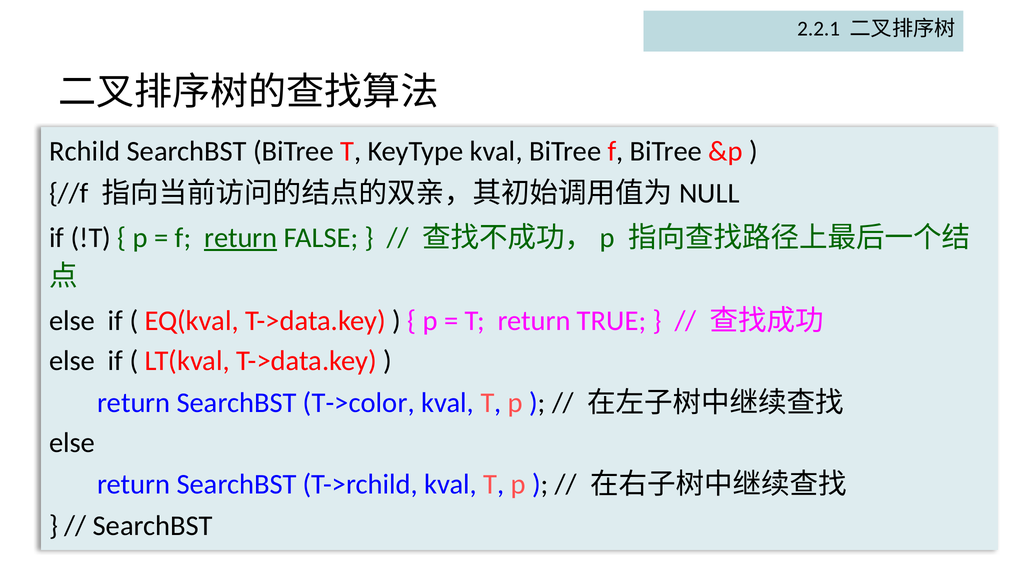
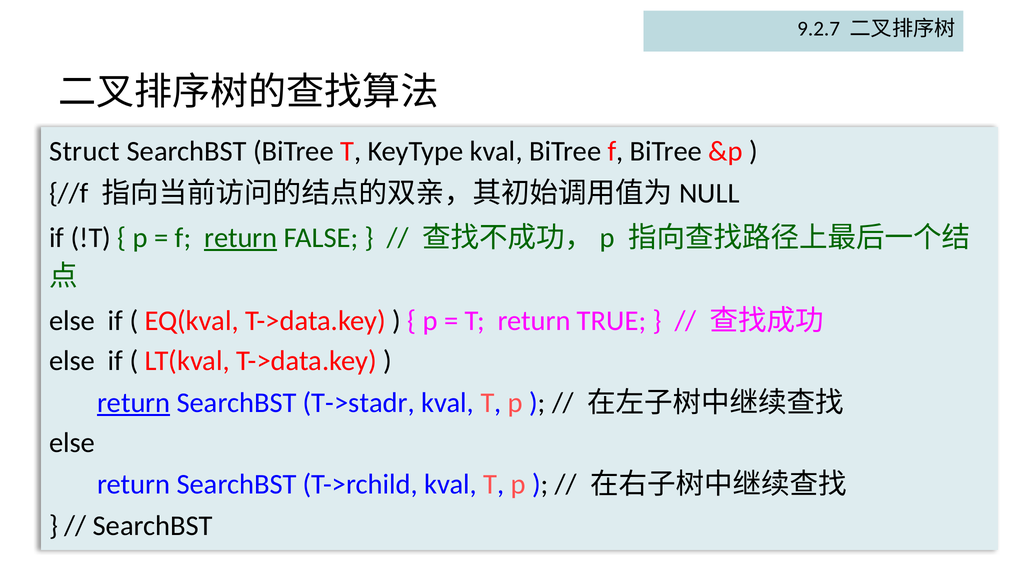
2.2.1: 2.2.1 -> 9.2.7 (819, 29)
Rchild: Rchild -> Struct (85, 151)
return underline: none -> present (134, 402)
T->color: T->color -> T->stadr (359, 402)
